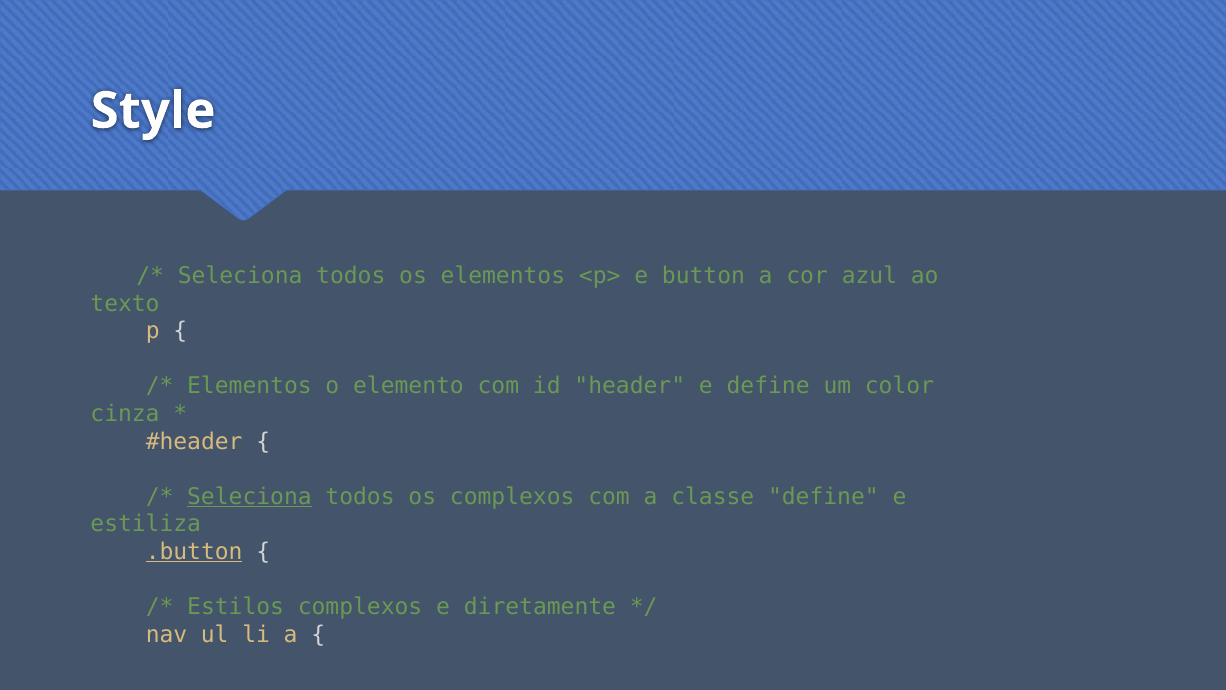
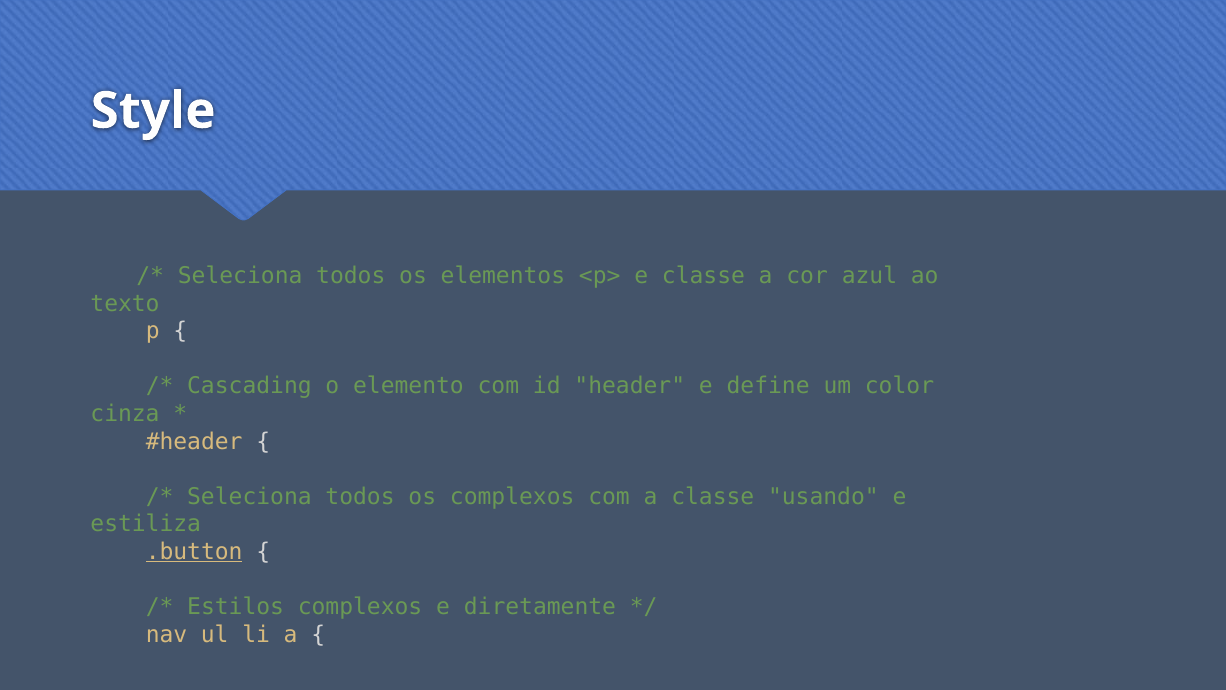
e button: button -> classe (703, 276)
Elementos: Elementos -> Cascading (249, 386)
Seleciona underline: present -> none (249, 496)
classe define: define -> usando (823, 496)
